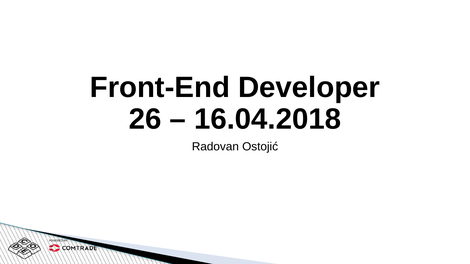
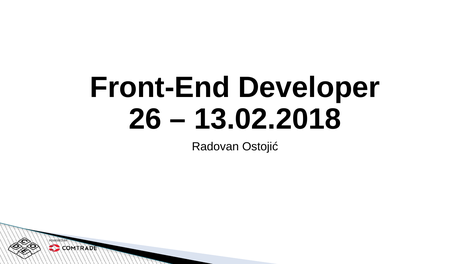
16.04.2018: 16.04.2018 -> 13.02.2018 (268, 119)
